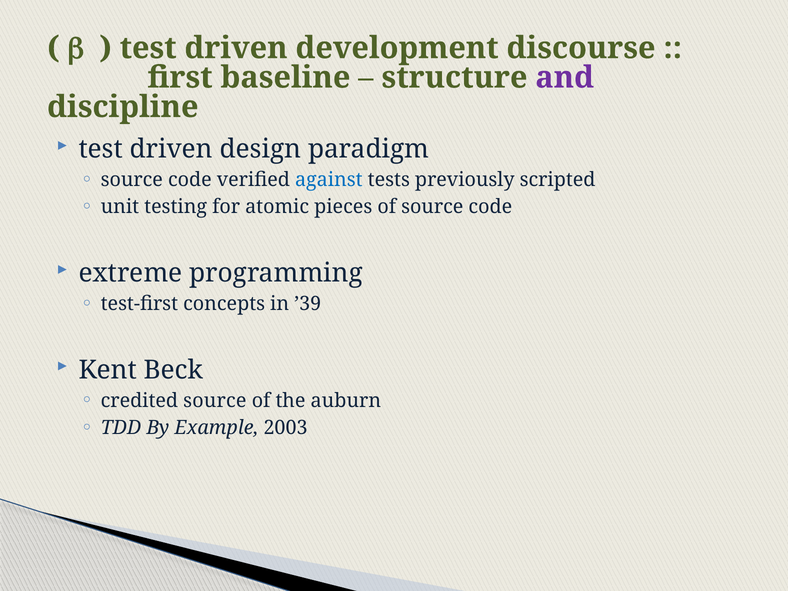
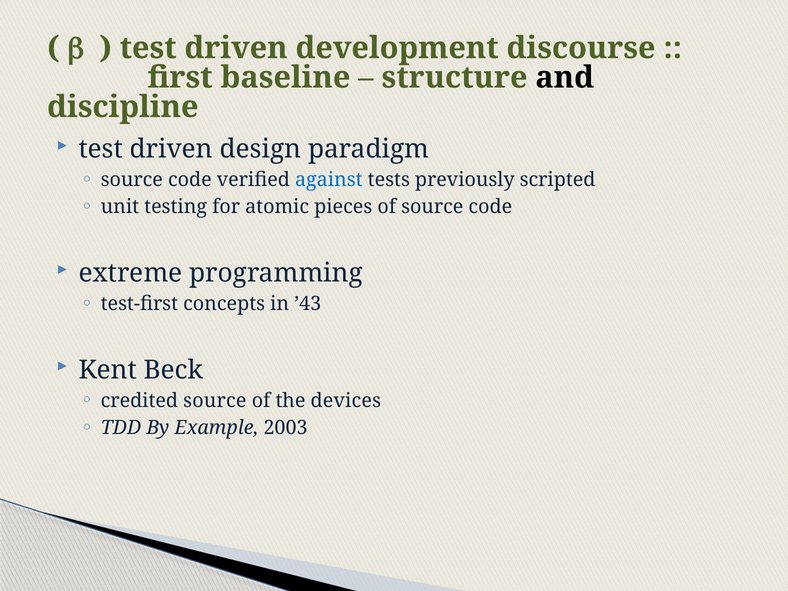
and colour: purple -> black (565, 77)
’39: ’39 -> ’43 (308, 304)
auburn: auburn -> devices (346, 401)
